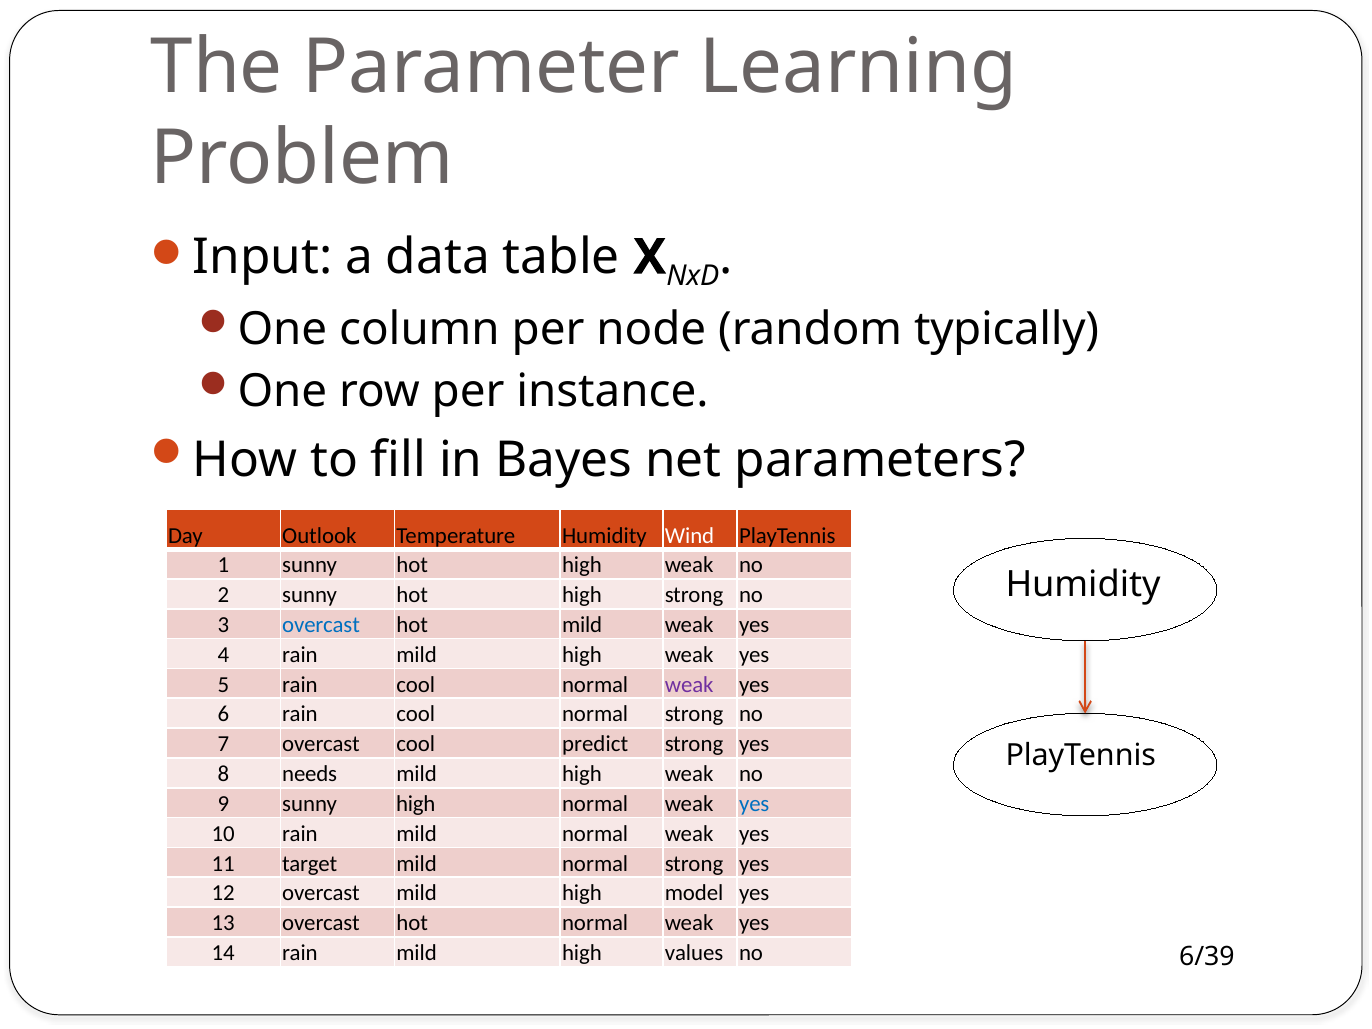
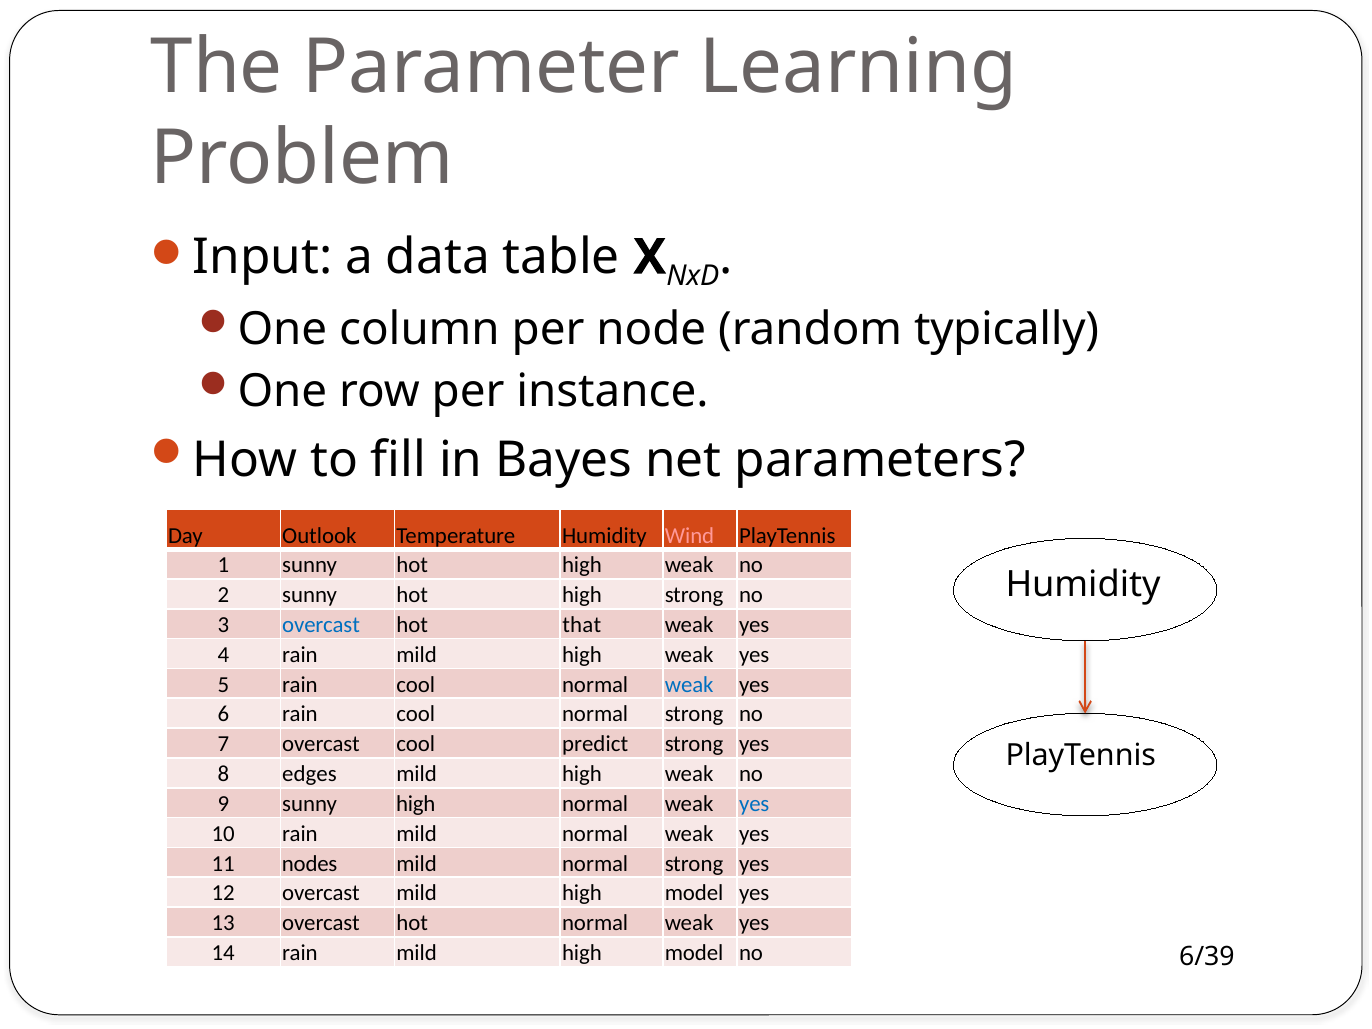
Wind colour: white -> pink (689, 535)
hot mild: mild -> that (582, 625)
weak colour: purple -> blue (689, 685)
needs: needs -> edges (310, 774)
target: target -> nodes (310, 863)
rain mild high values: values -> model (694, 953)
